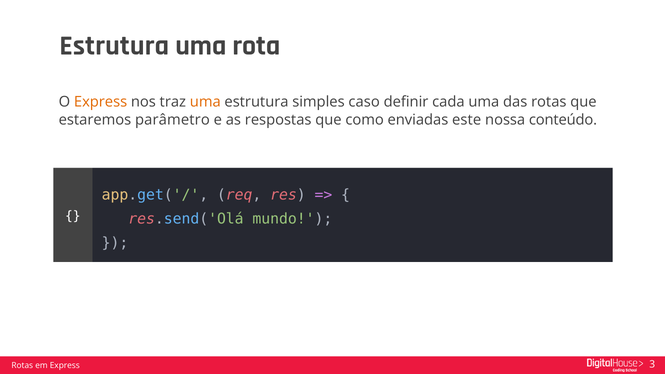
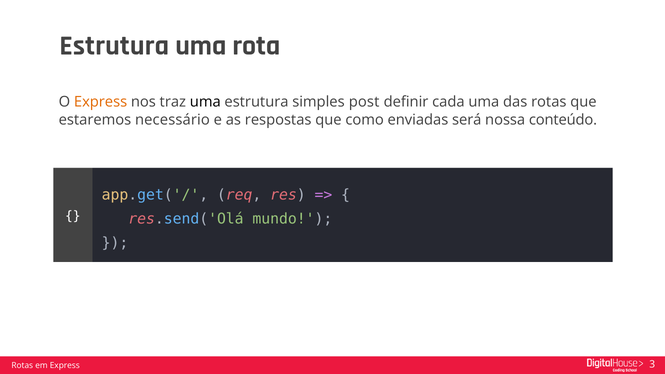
uma colour: orange -> black (205, 102)
caso: caso -> post (364, 102)
parâmetro: parâmetro -> necessário (172, 120)
este: este -> será (467, 120)
